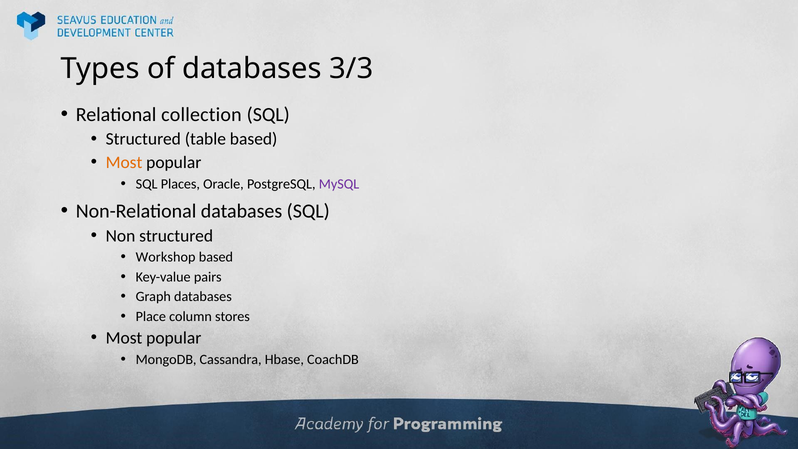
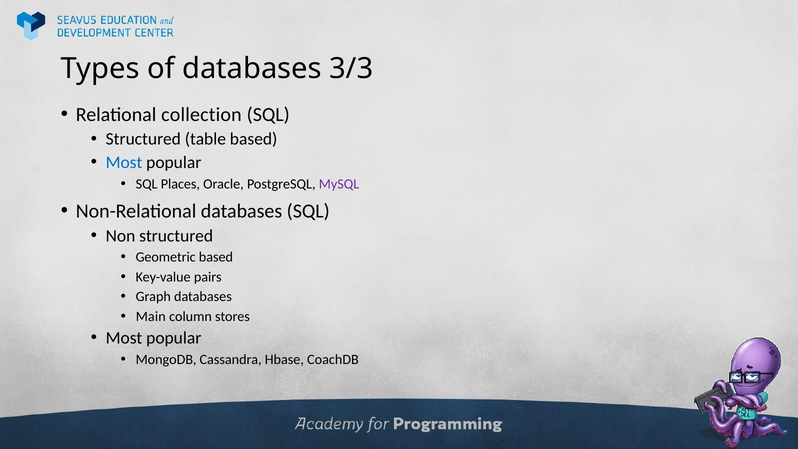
Most colour: orange -> blue (124, 162)
Workshop: Workshop -> Geometric (166, 257)
Place: Place -> Main (151, 316)
